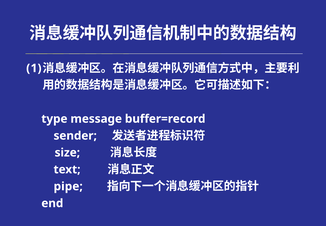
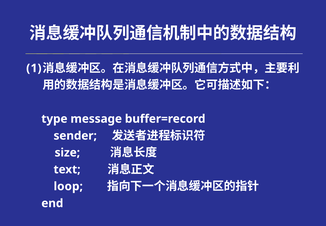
pipe: pipe -> loop (68, 186)
